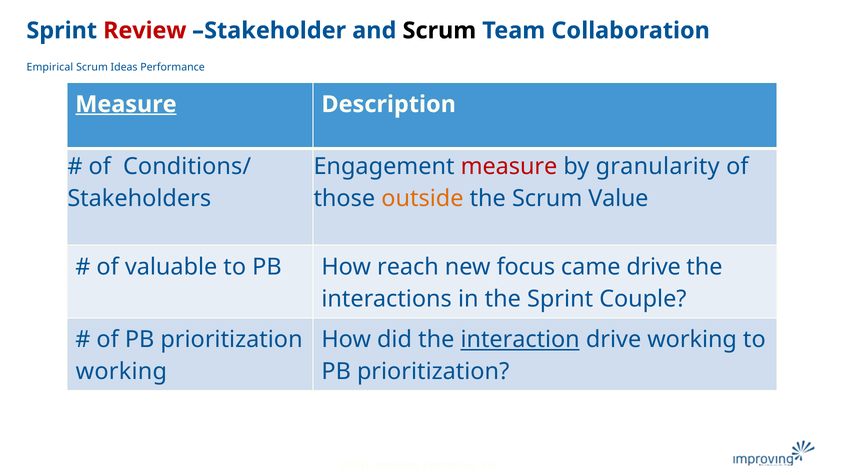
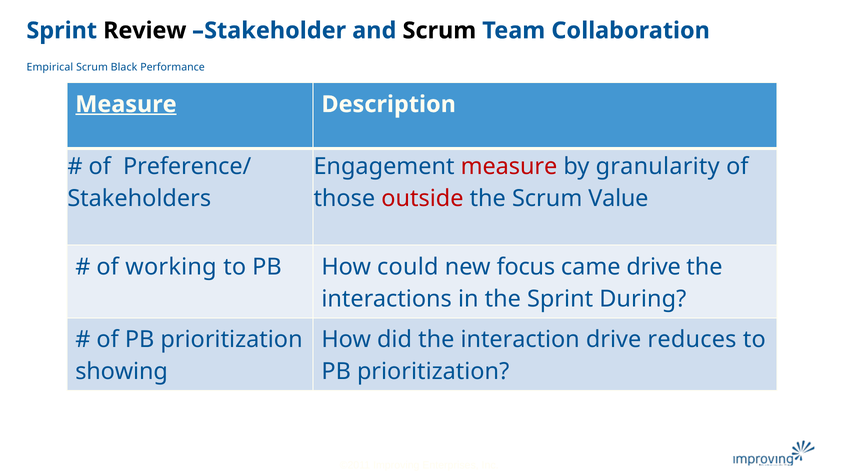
Review colour: red -> black (145, 31)
Ideas: Ideas -> Black (124, 67)
Conditions/: Conditions/ -> Preference/ (187, 166)
outside colour: orange -> red (422, 198)
valuable: valuable -> working (171, 267)
reach: reach -> could (408, 267)
Couple: Couple -> During (643, 299)
interaction underline: present -> none (520, 339)
drive working: working -> reduces (692, 339)
working: working -> showing (122, 371)
